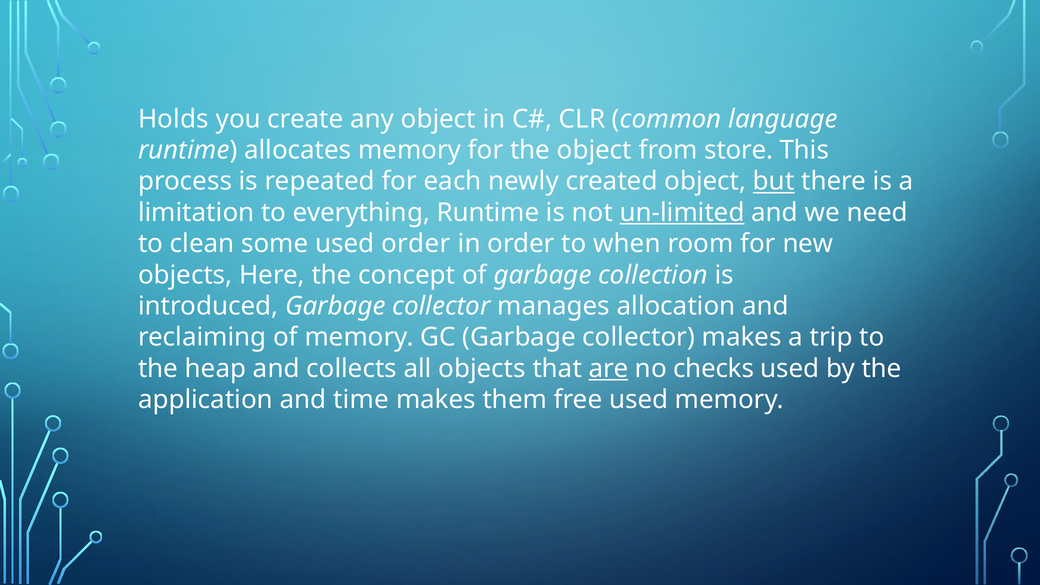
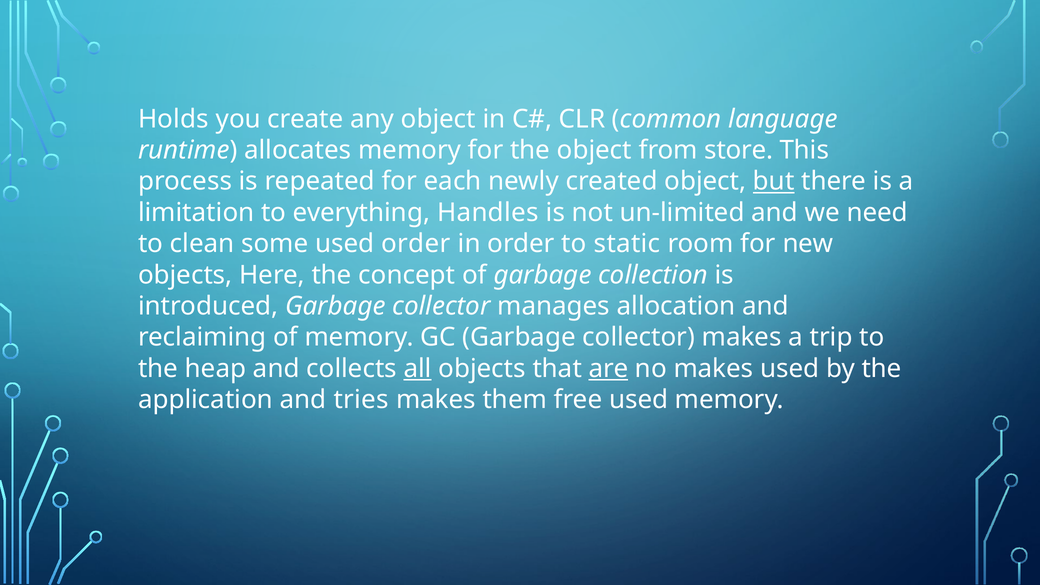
everything Runtime: Runtime -> Handles (488, 213)
un-limited underline: present -> none (682, 213)
when: when -> static (627, 244)
all underline: none -> present (418, 369)
no checks: checks -> makes (713, 369)
time: time -> tries (361, 400)
